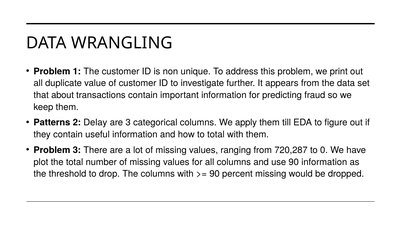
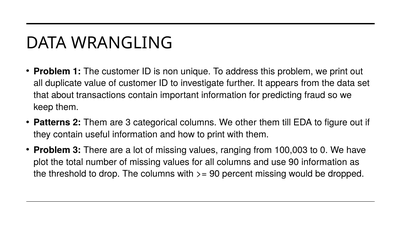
2 Delay: Delay -> Them (95, 123)
apply: apply -> other (246, 123)
to total: total -> print (216, 135)
720,287: 720,287 -> 100,003 (291, 150)
